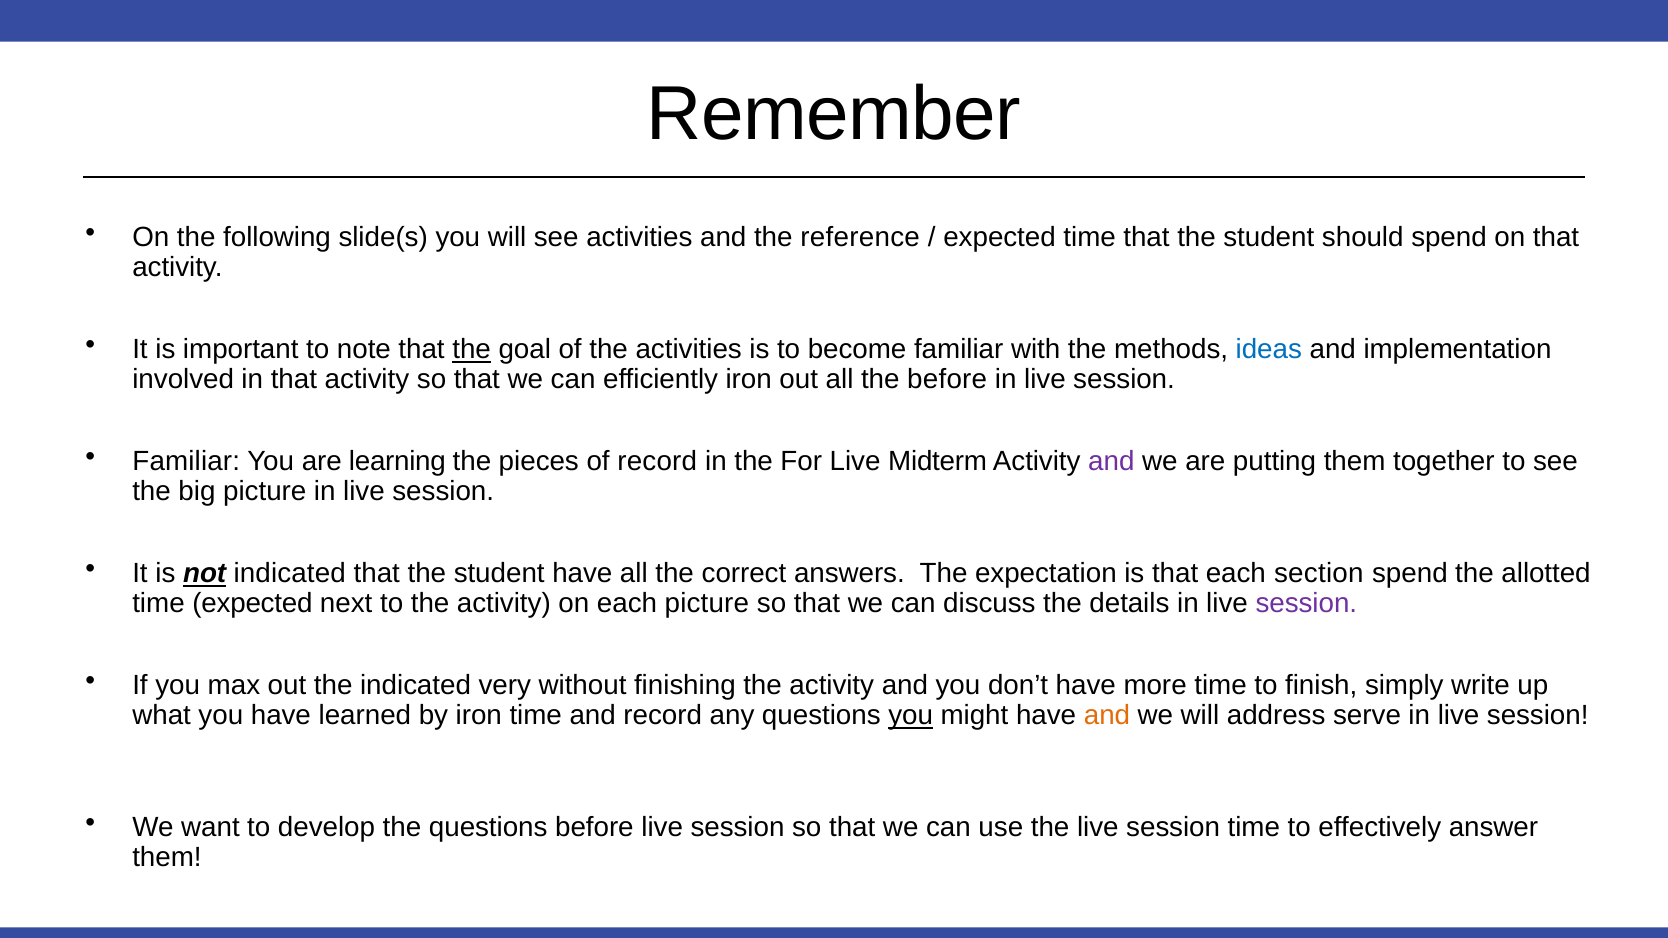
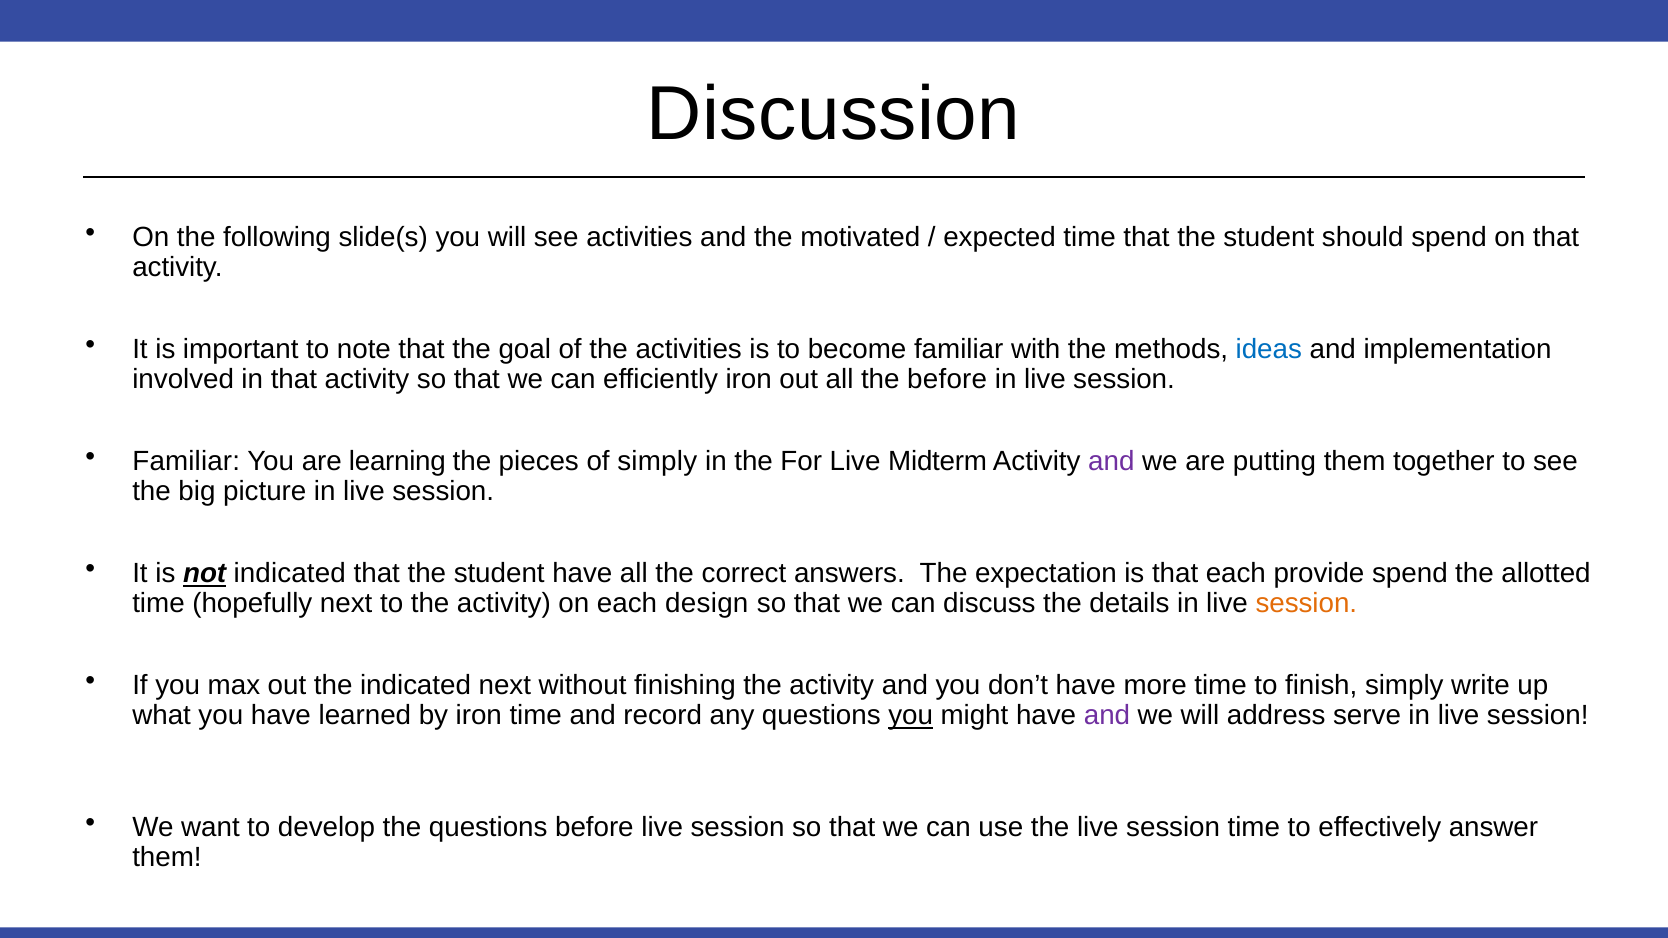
Remember: Remember -> Discussion (833, 115)
reference: reference -> motivated (860, 238)
the underline: present -> none (472, 350)
of record: record -> simply (657, 462)
section: section -> provide (1319, 574)
time expected: expected -> hopefully (252, 604)
each picture: picture -> design (707, 604)
session colour: purple -> orange (1306, 604)
indicated very: very -> next (505, 686)
and colour: orange -> purple (1107, 716)
